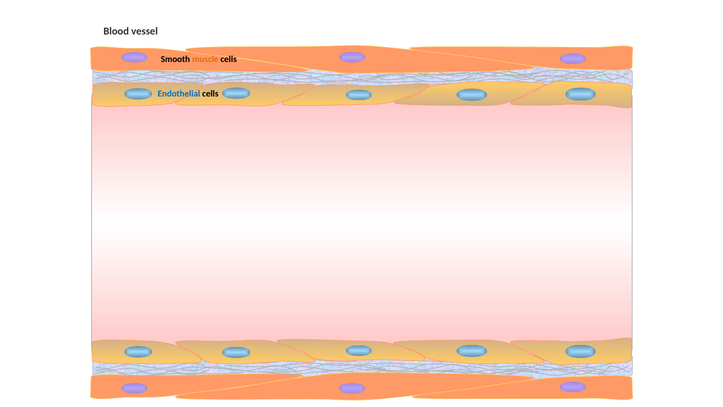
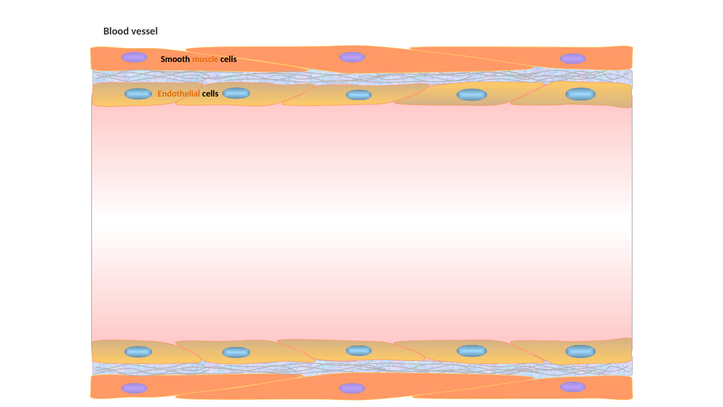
Endothelial colour: blue -> orange (179, 94)
